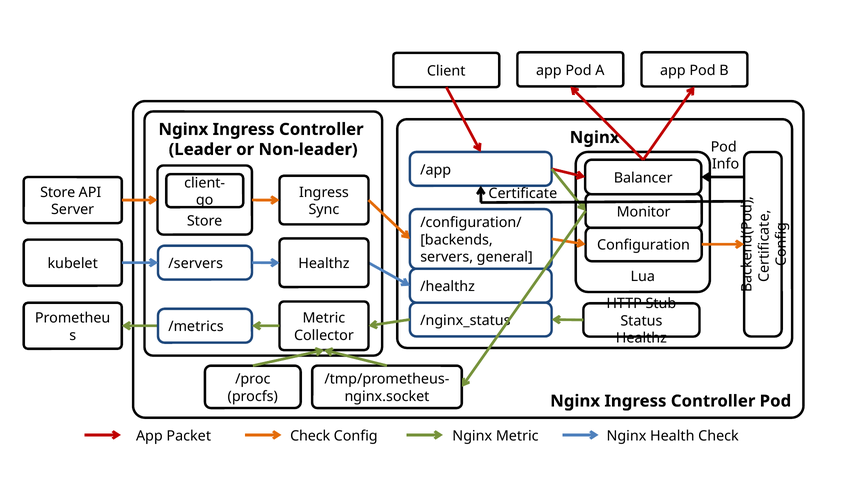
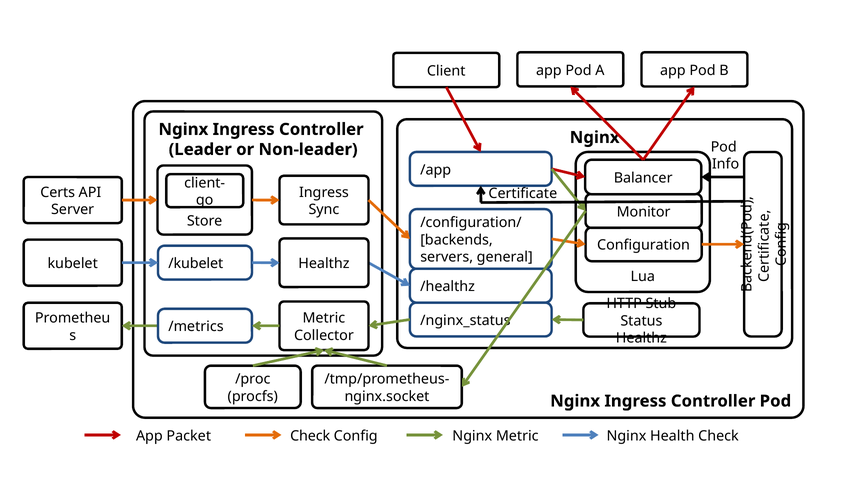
Store: Store -> Certs (58, 193)
/servers: /servers -> /kubelet (196, 264)
